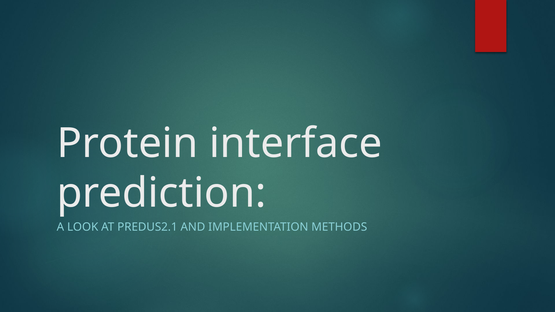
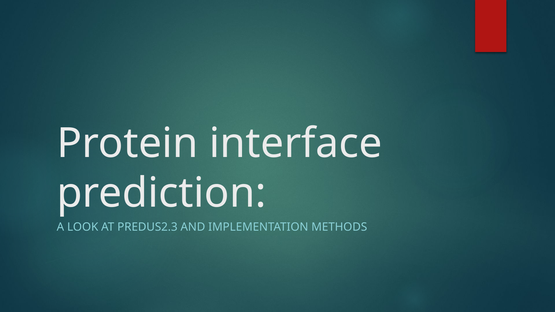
PREDUS2.1: PREDUS2.1 -> PREDUS2.3 (147, 227)
